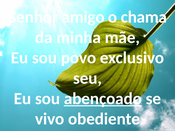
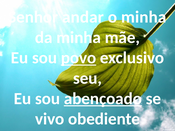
amigo: amigo -> andar (83, 17)
o chama: chama -> minha (144, 17)
povo underline: none -> present (79, 58)
